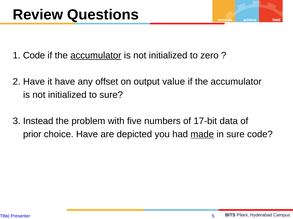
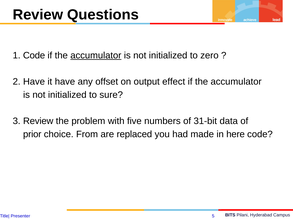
value: value -> effect (174, 82)
3 Instead: Instead -> Review (38, 121)
17-bit: 17-bit -> 31-bit (205, 121)
choice Have: Have -> From (87, 135)
depicted: depicted -> replaced (134, 135)
made underline: present -> none (202, 135)
in sure: sure -> here (236, 135)
